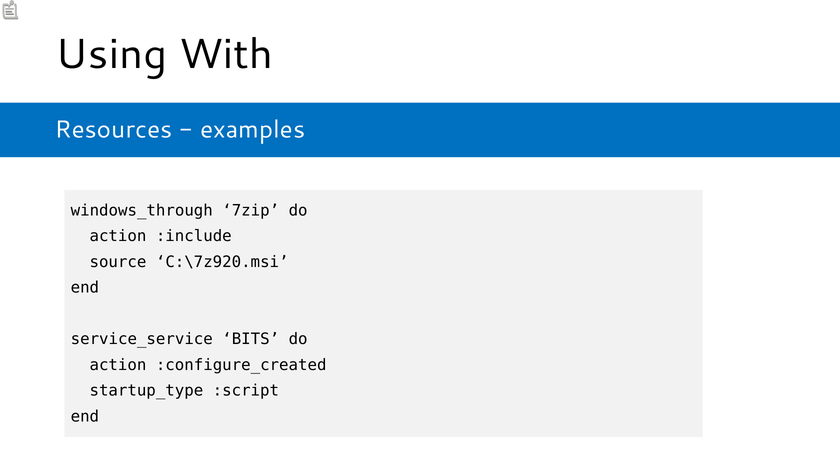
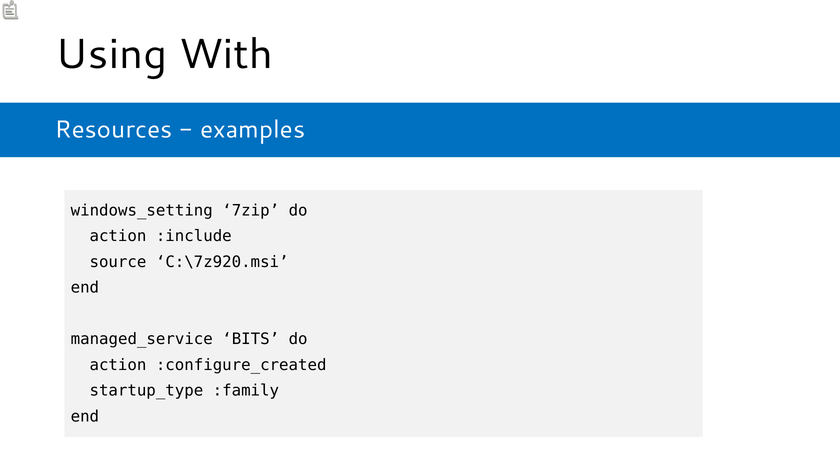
windows_through: windows_through -> windows_setting (142, 211)
service_service: service_service -> managed_service (142, 340)
:script: :script -> :family (246, 391)
